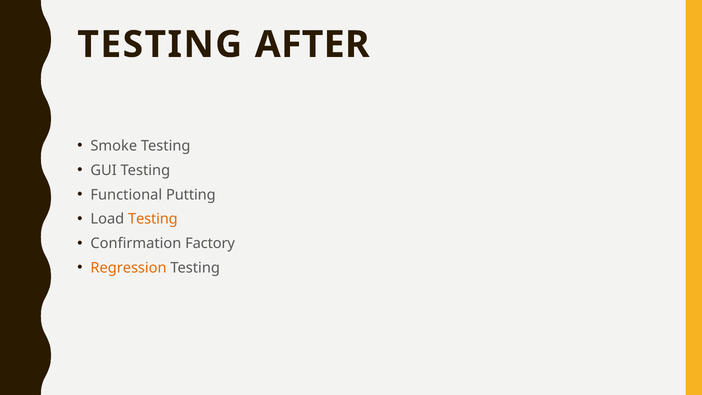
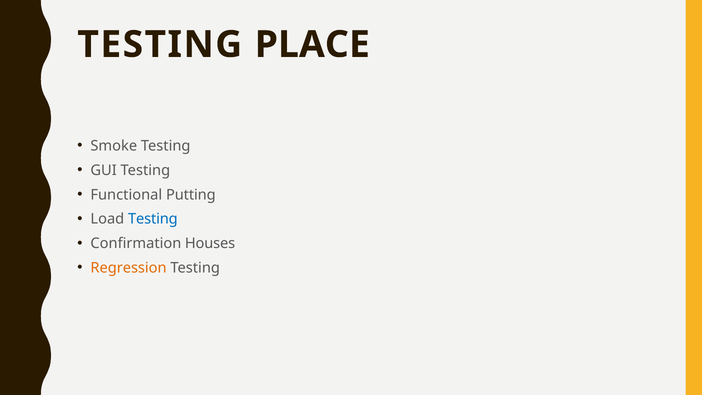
AFTER: AFTER -> PLACE (312, 45)
Testing colour: orange -> blue (153, 219)
Factory: Factory -> Houses (210, 243)
